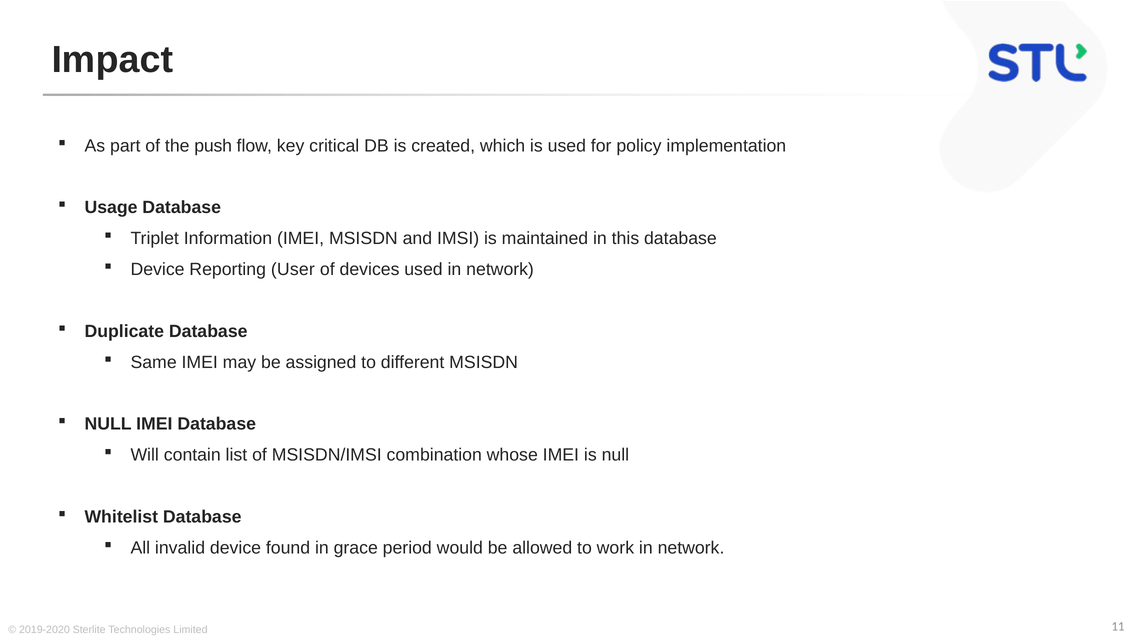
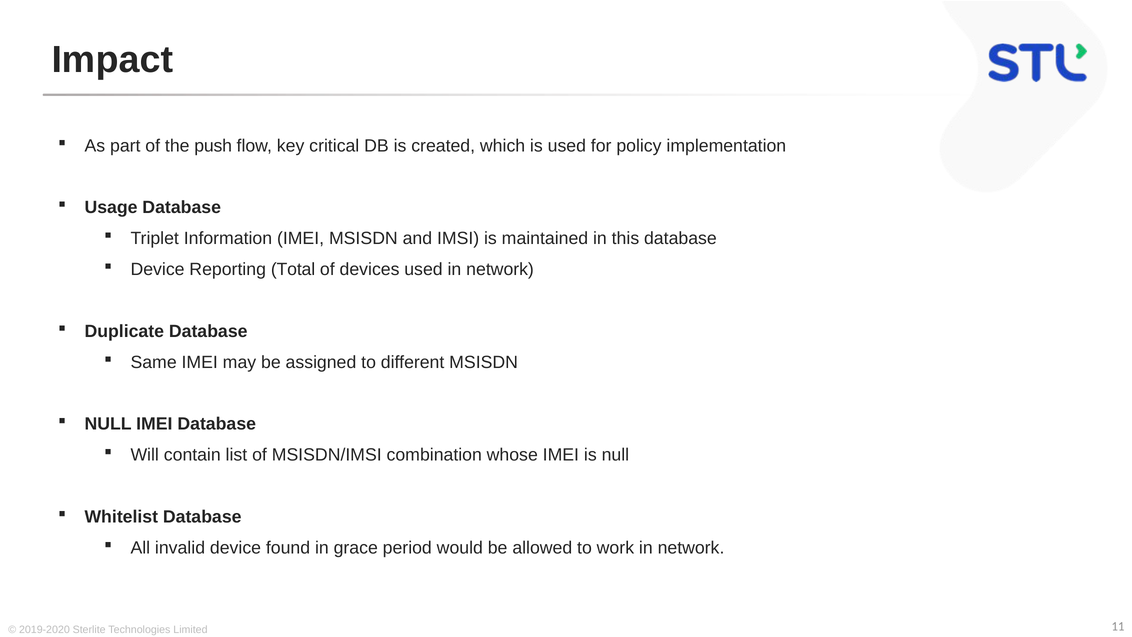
User: User -> Total (293, 269)
